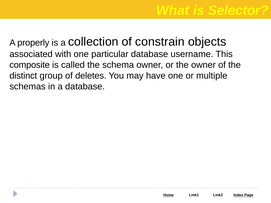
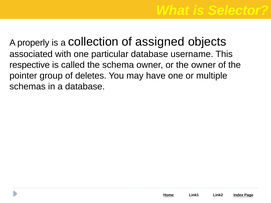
constrain: constrain -> assigned (160, 42)
composite: composite -> respective (30, 65)
distinct: distinct -> pointer (23, 76)
